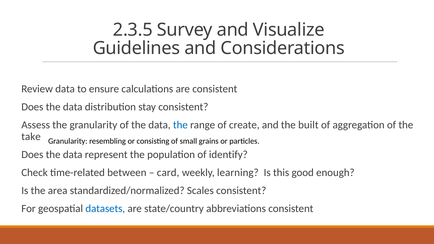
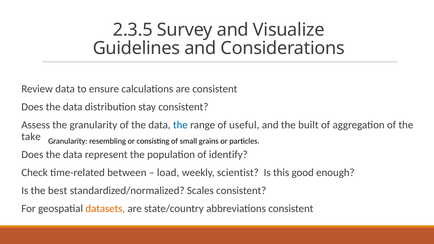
create: create -> useful (244, 125)
card: card -> load (168, 173)
learning: learning -> scientist (238, 173)
area: area -> best (58, 191)
datasets colour: blue -> orange (105, 209)
